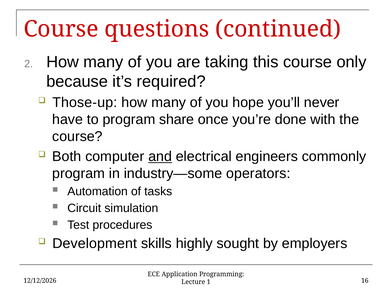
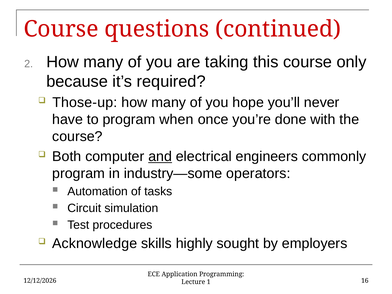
share: share -> when (176, 120)
Development: Development -> Acknowledge (95, 243)
